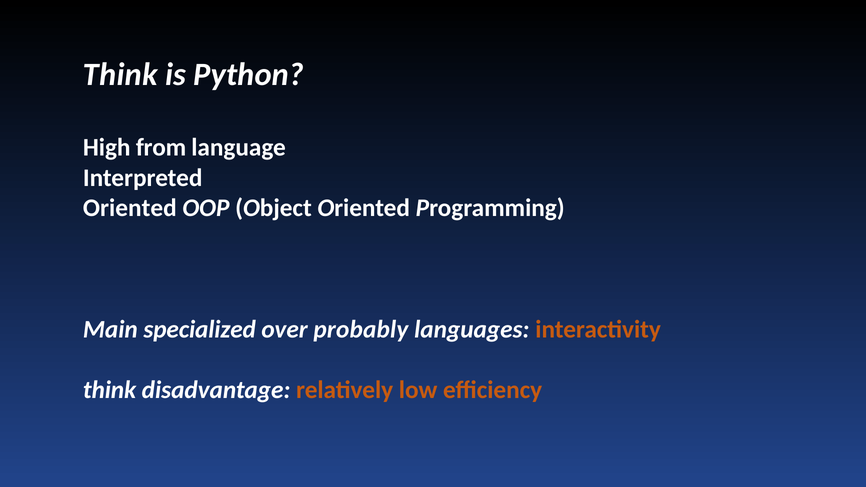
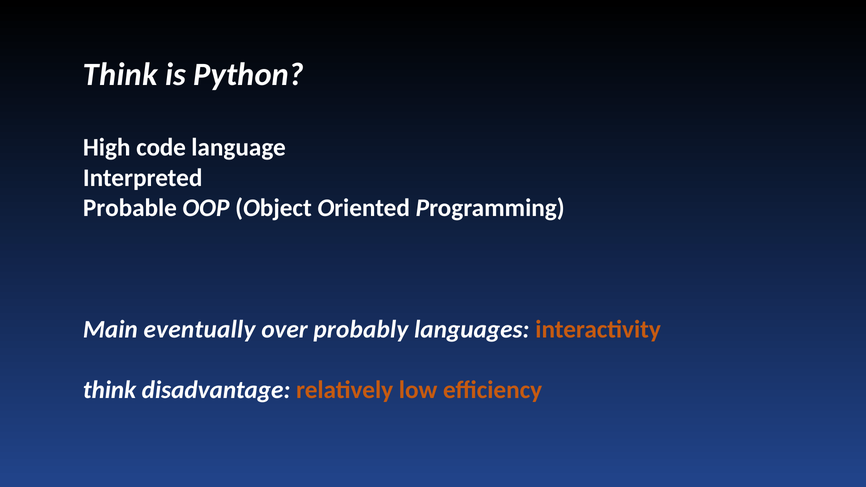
from: from -> code (161, 147)
Oriented: Oriented -> Probable (130, 208)
specialized: specialized -> eventually (199, 329)
